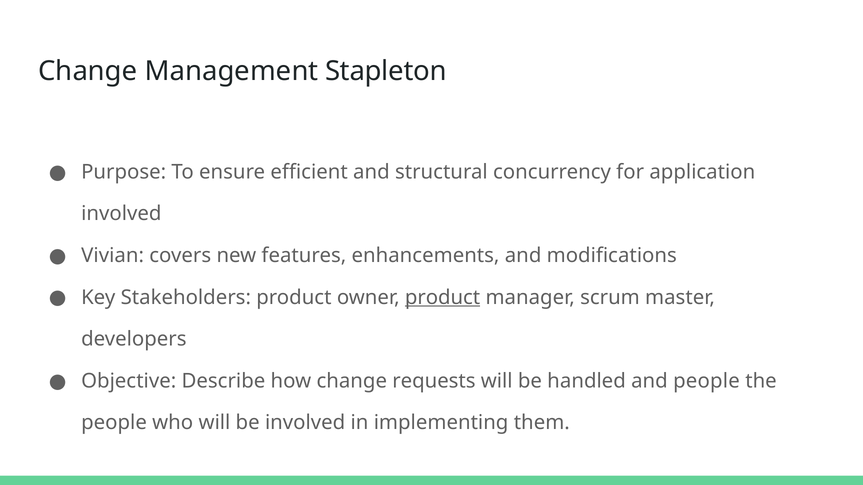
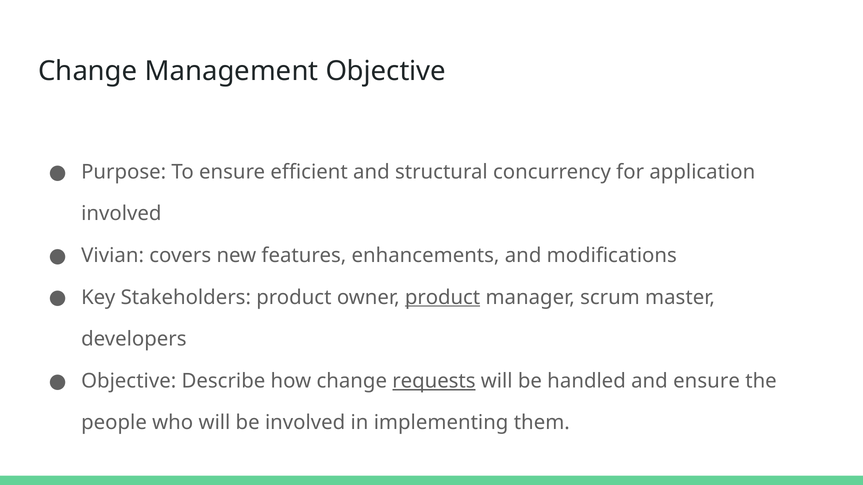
Management Stapleton: Stapleton -> Objective (386, 71)
requests underline: none -> present (434, 381)
and people: people -> ensure (707, 381)
